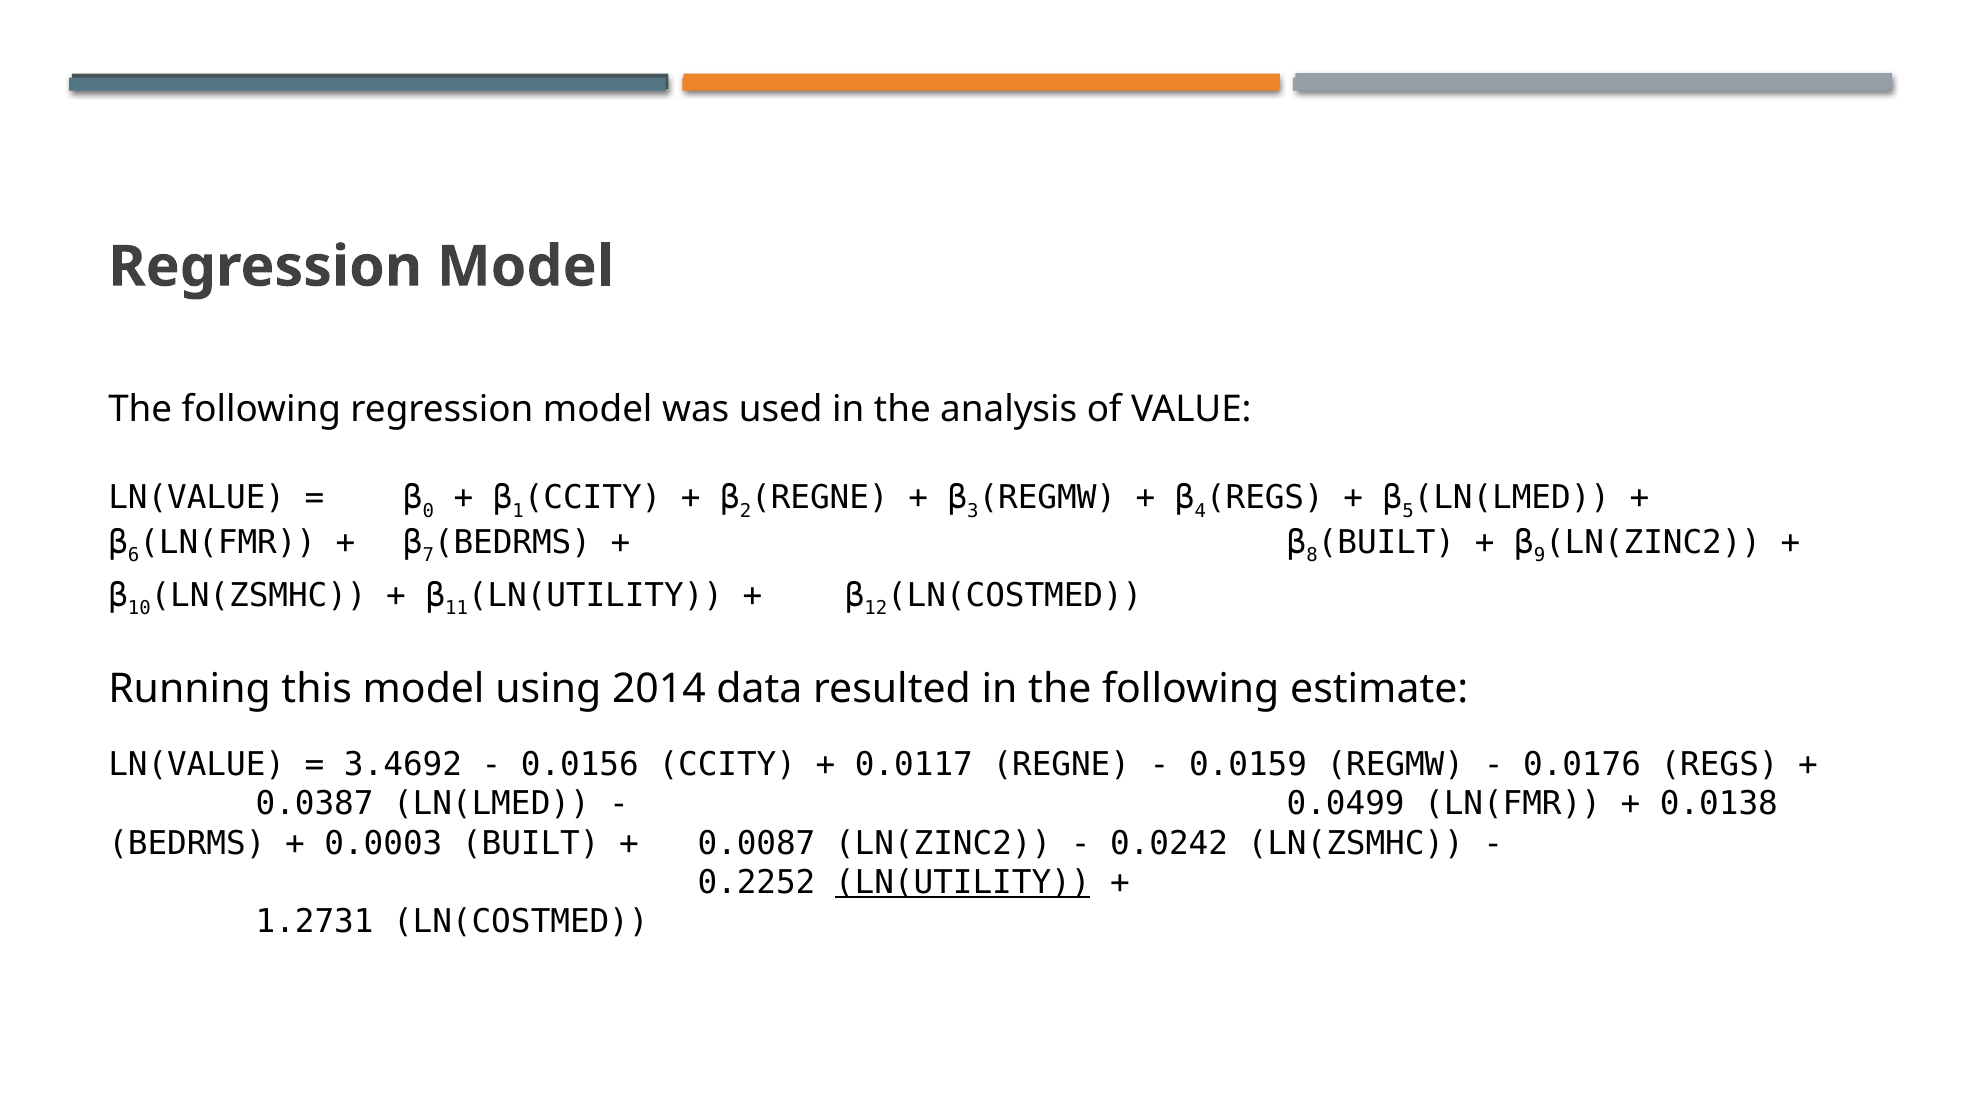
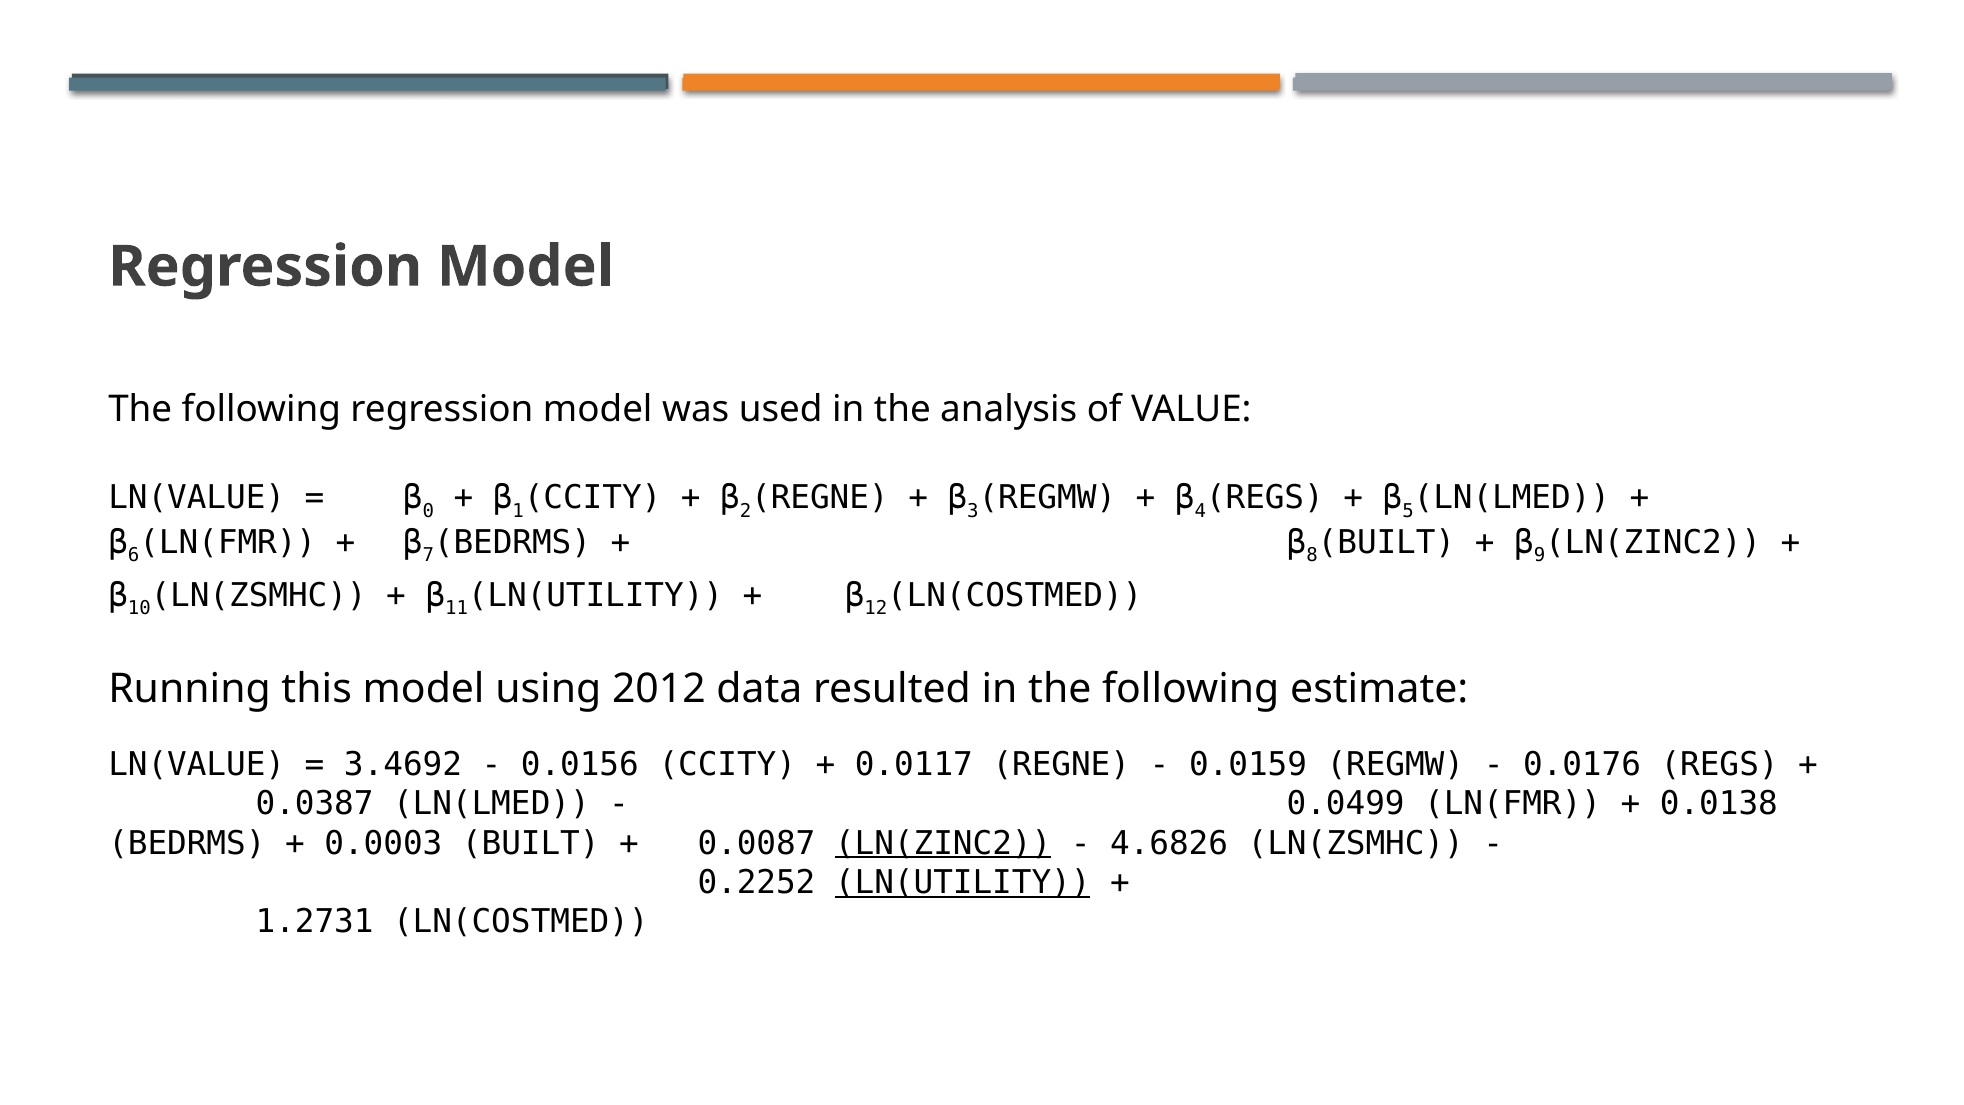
2014: 2014 -> 2012 (659, 689)
LN(ZINC2 underline: none -> present (943, 843)
0.0242: 0.0242 -> 4.6826 (1169, 843)
